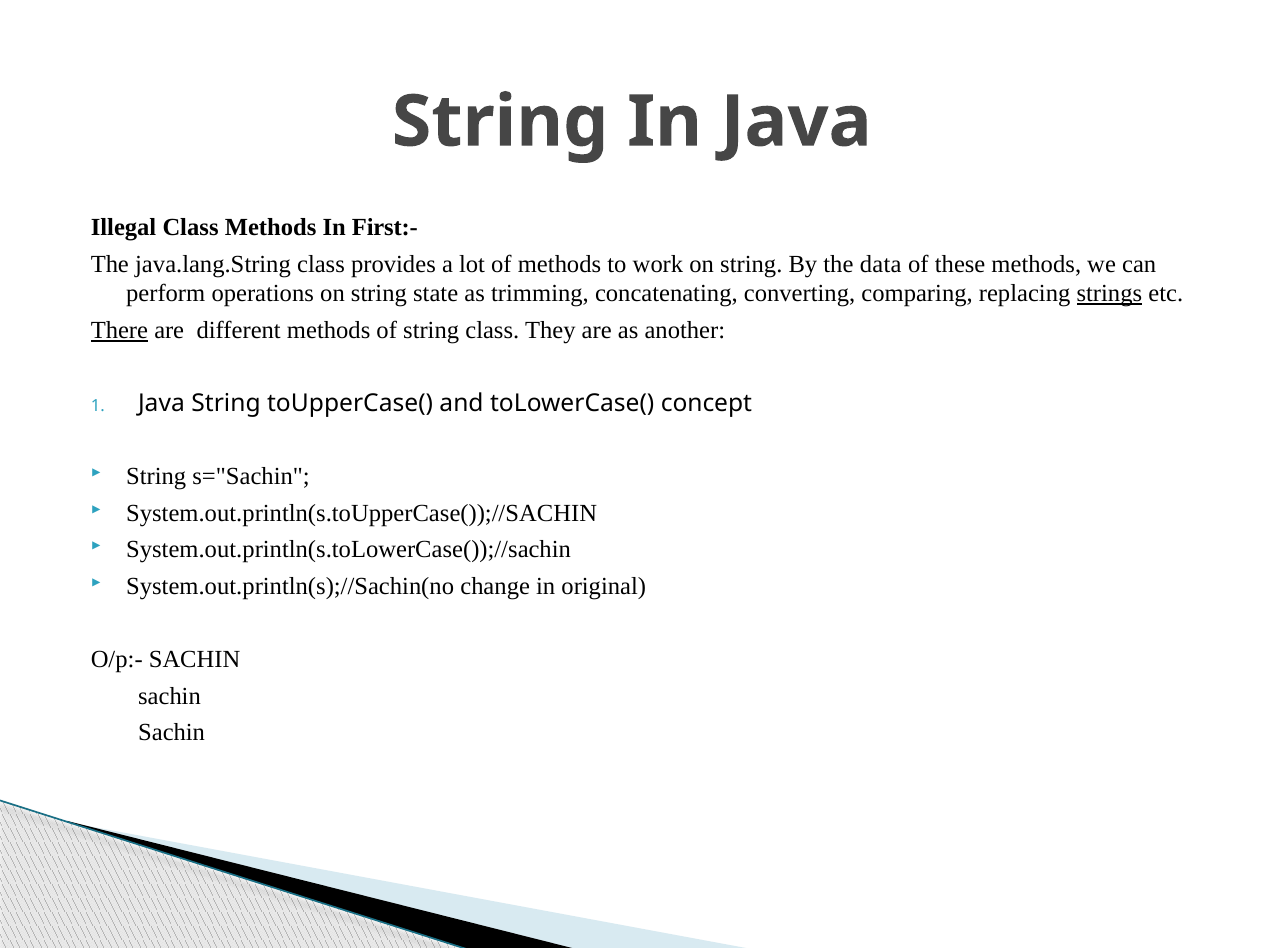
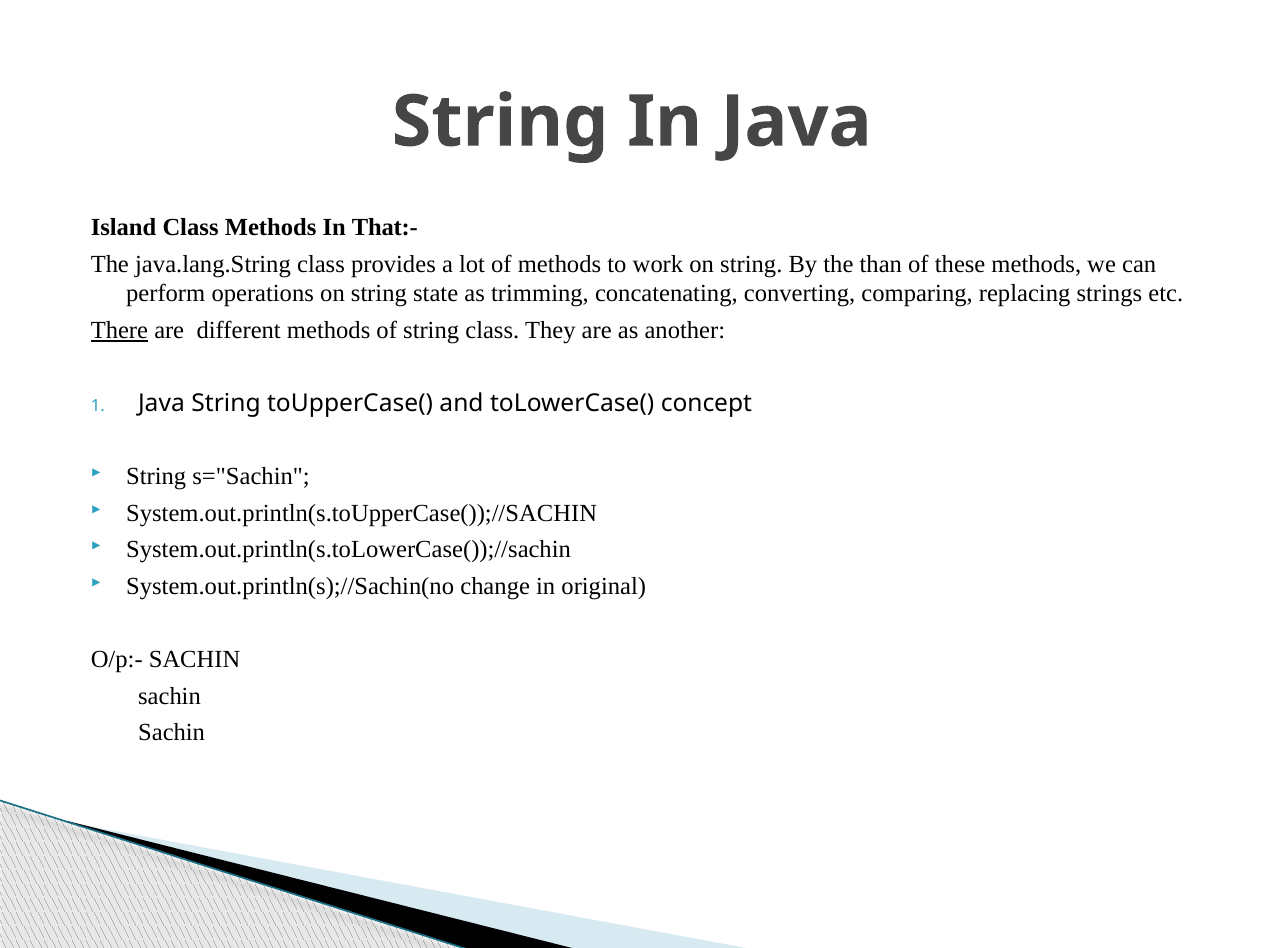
Illegal: Illegal -> Island (124, 228)
First:-: First:- -> That:- (385, 228)
data: data -> than (881, 264)
strings underline: present -> none (1109, 294)
